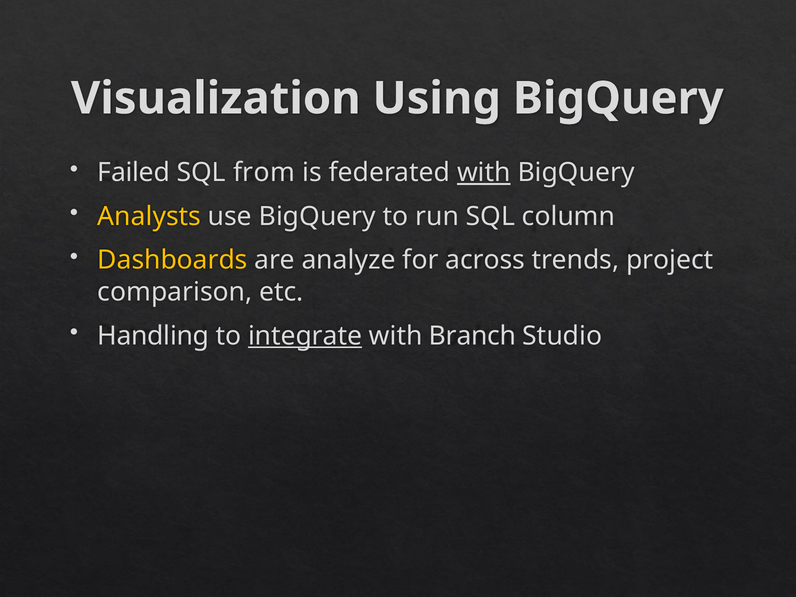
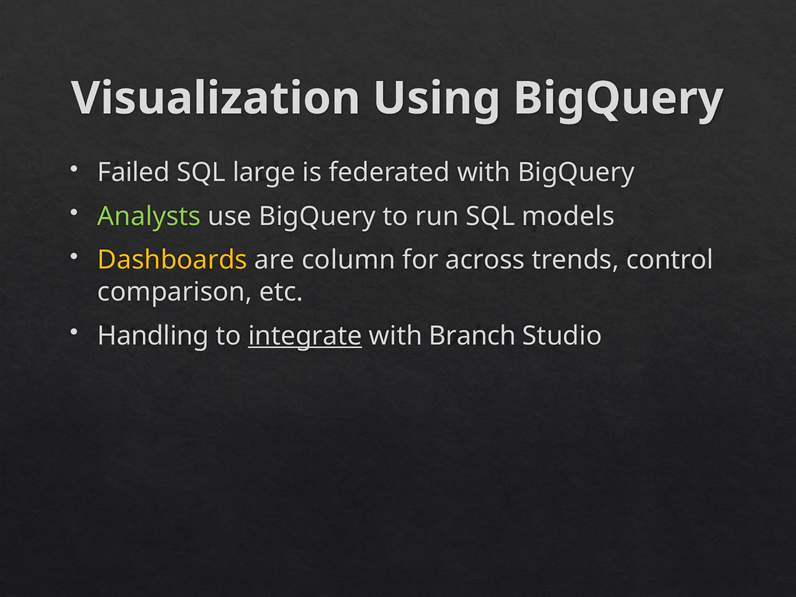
from: from -> large (264, 173)
with underline: present -> none (484, 173)
Analysts colour: yellow -> light green (149, 216)
column: column -> models (568, 216)
analyze: analyze -> column (349, 260)
project: project -> control (670, 260)
